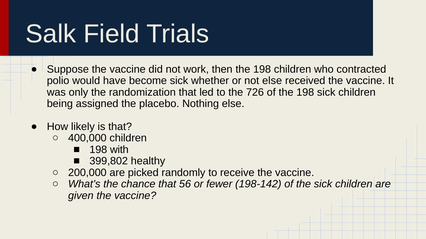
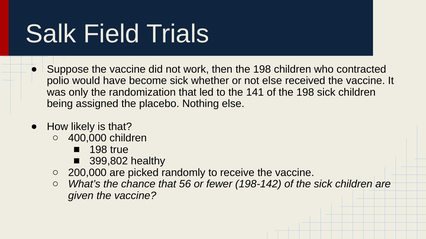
726: 726 -> 141 (255, 93)
with: with -> true (119, 150)
